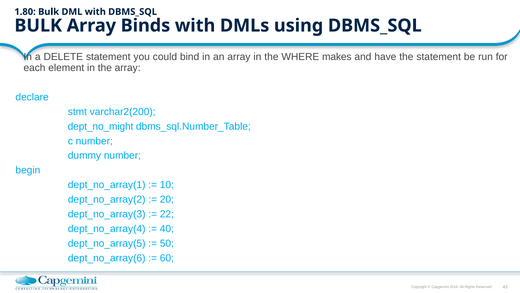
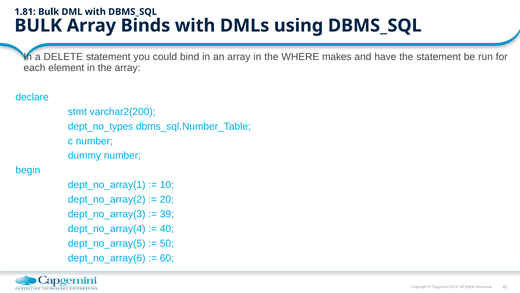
1.80: 1.80 -> 1.81 (25, 12)
dept_no_might: dept_no_might -> dept_no_types (101, 126)
22: 22 -> 39 (167, 214)
